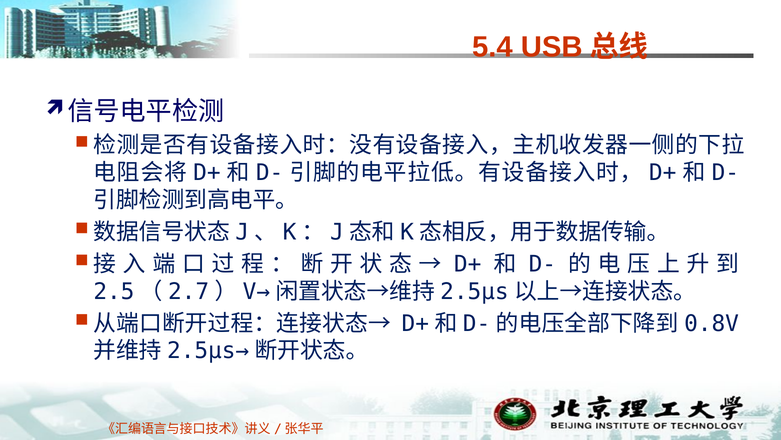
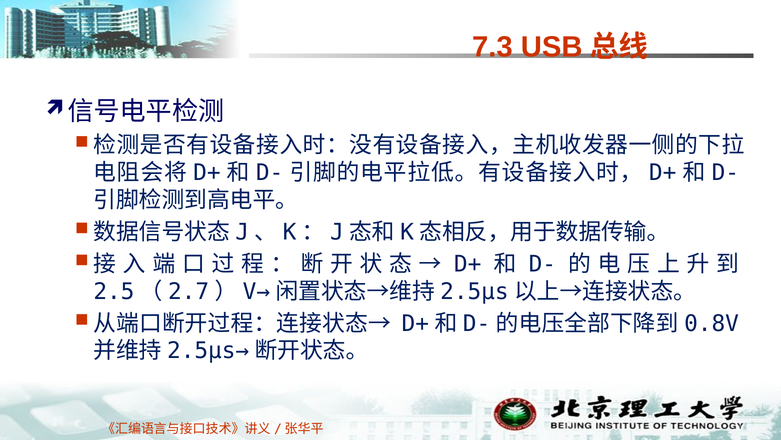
5.4: 5.4 -> 7.3 (492, 47)
